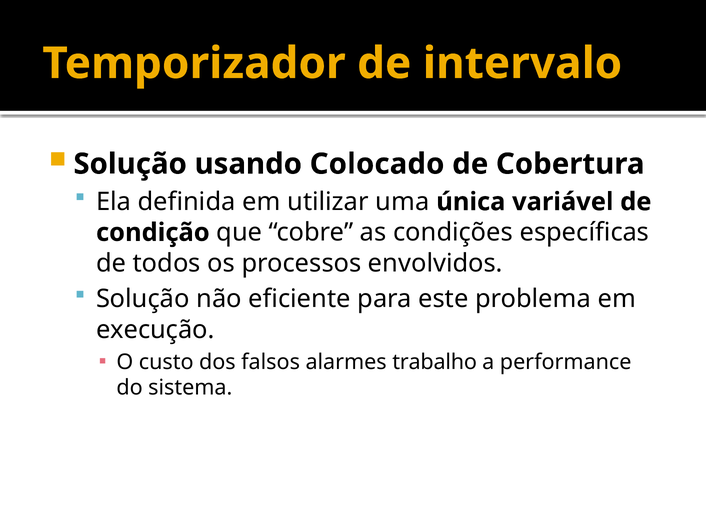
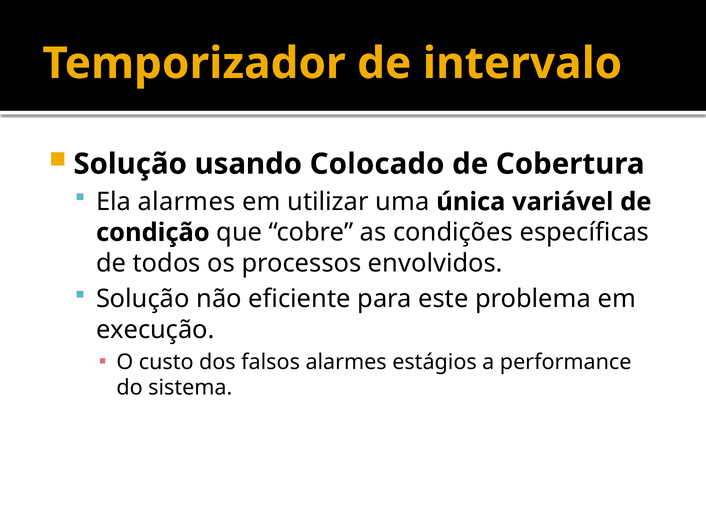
Ela definida: definida -> alarmes (187, 202)
trabalho: trabalho -> estágios (435, 362)
